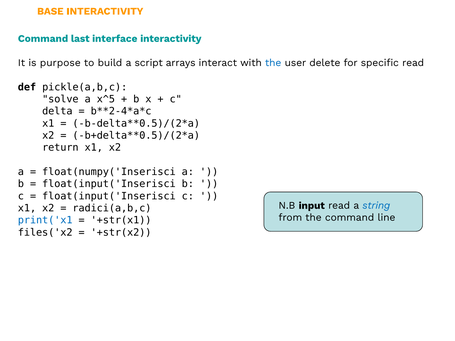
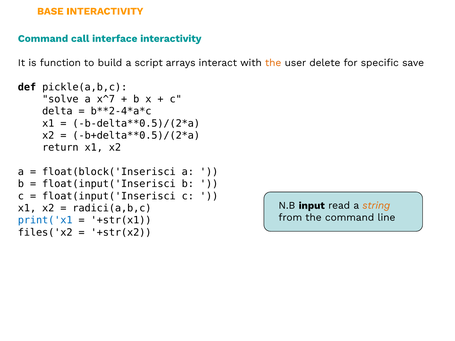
last: last -> call (80, 39)
purpose: purpose -> function (60, 63)
the colour: blue -> orange (273, 63)
specific read: read -> save (413, 63)
x^5: x^5 -> x^7 (106, 99)
float(numpy('Inserisci: float(numpy('Inserisci -> float(block('Inserisci (109, 172)
string colour: blue -> orange (376, 206)
